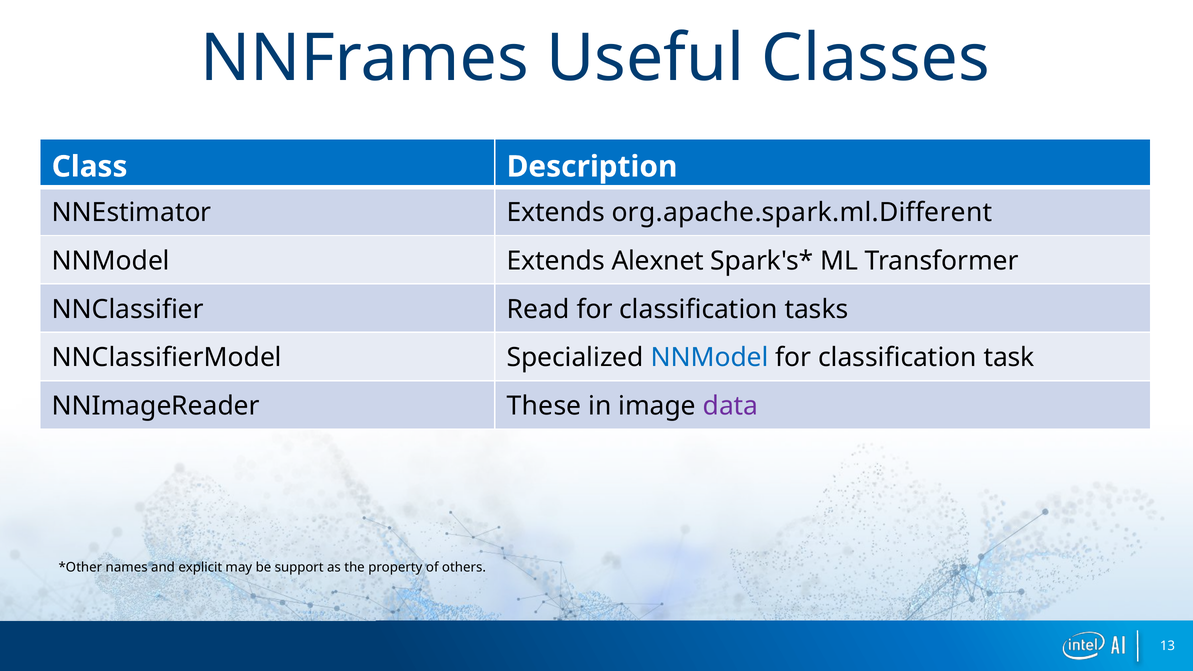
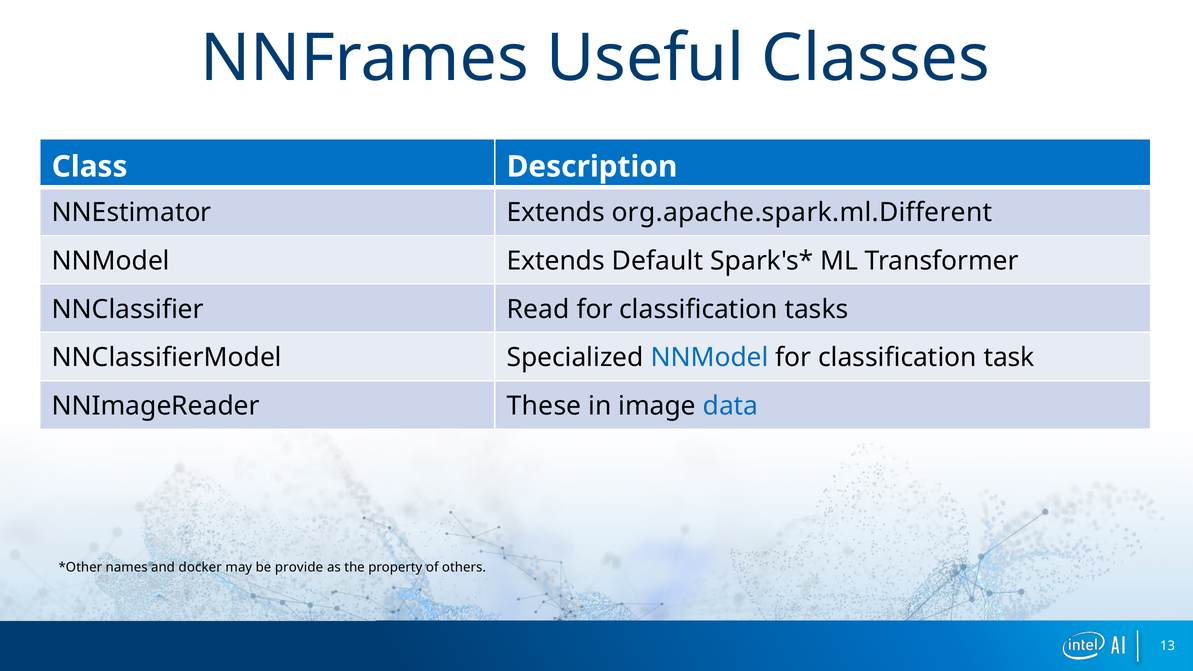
Alexnet: Alexnet -> Default (658, 261)
data colour: purple -> blue (731, 406)
explicit: explicit -> docker (200, 567)
support: support -> provide (299, 567)
